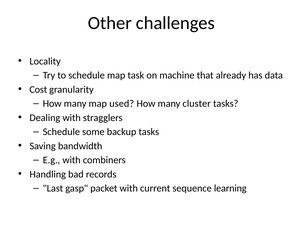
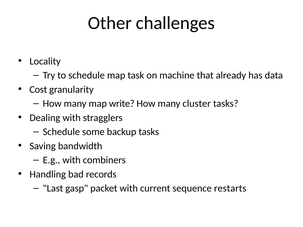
used: used -> write (122, 104)
learning: learning -> restarts (230, 189)
